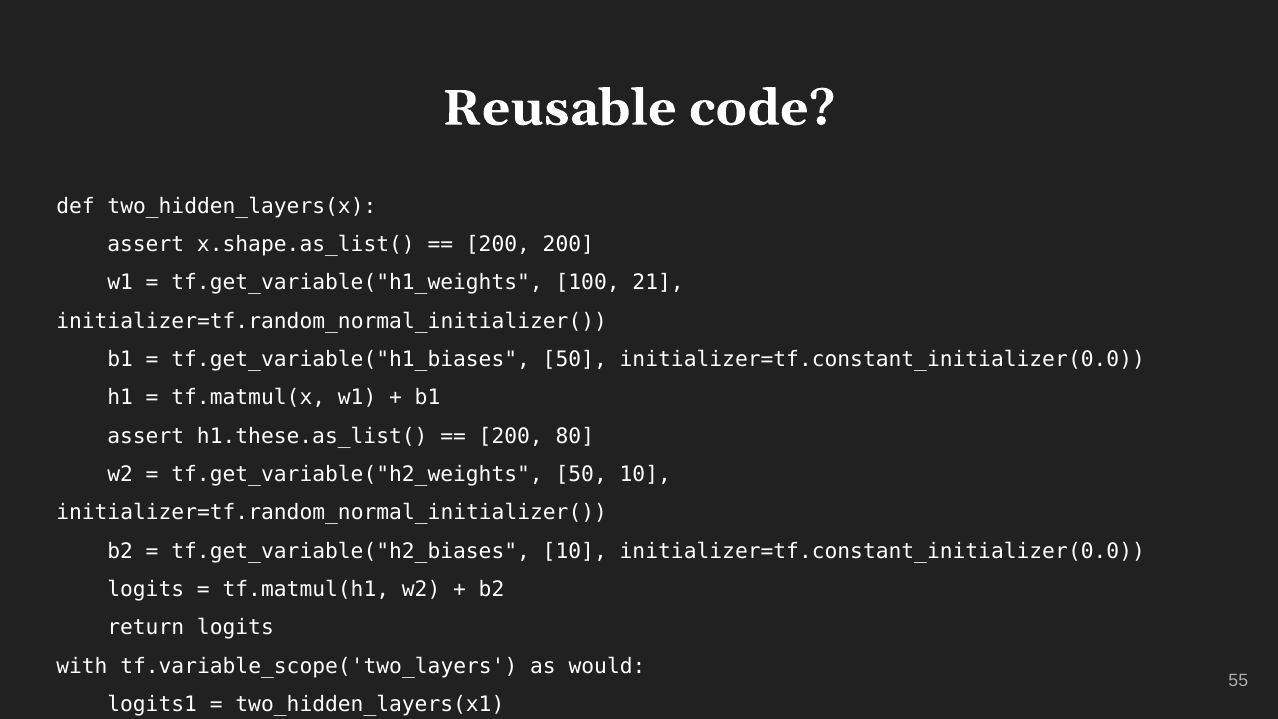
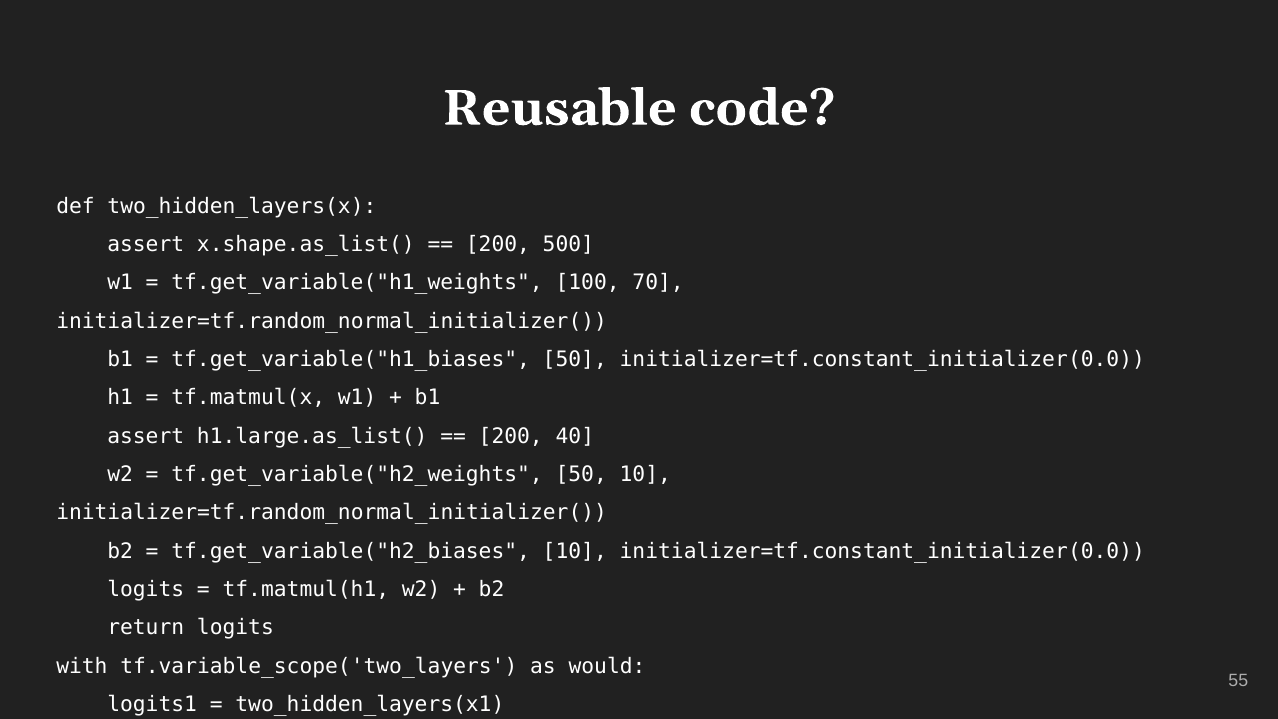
200 200: 200 -> 500 (568, 244)
21: 21 -> 70 (658, 283)
h1.these.as_list(: h1.these.as_list( -> h1.large.as_list( (312, 436)
80: 80 -> 40 (575, 436)
